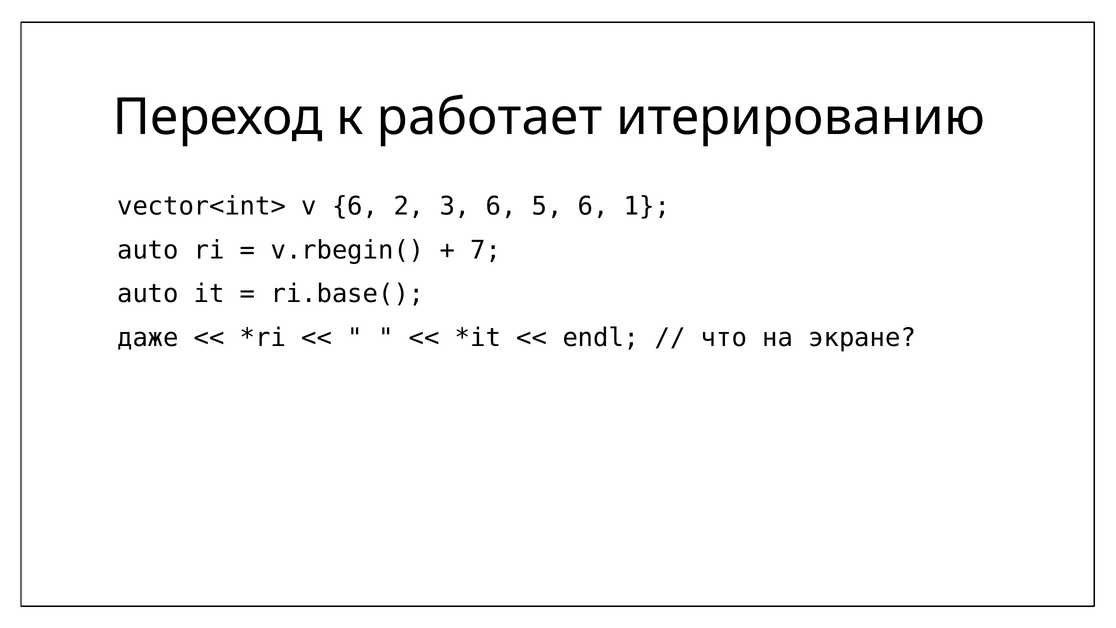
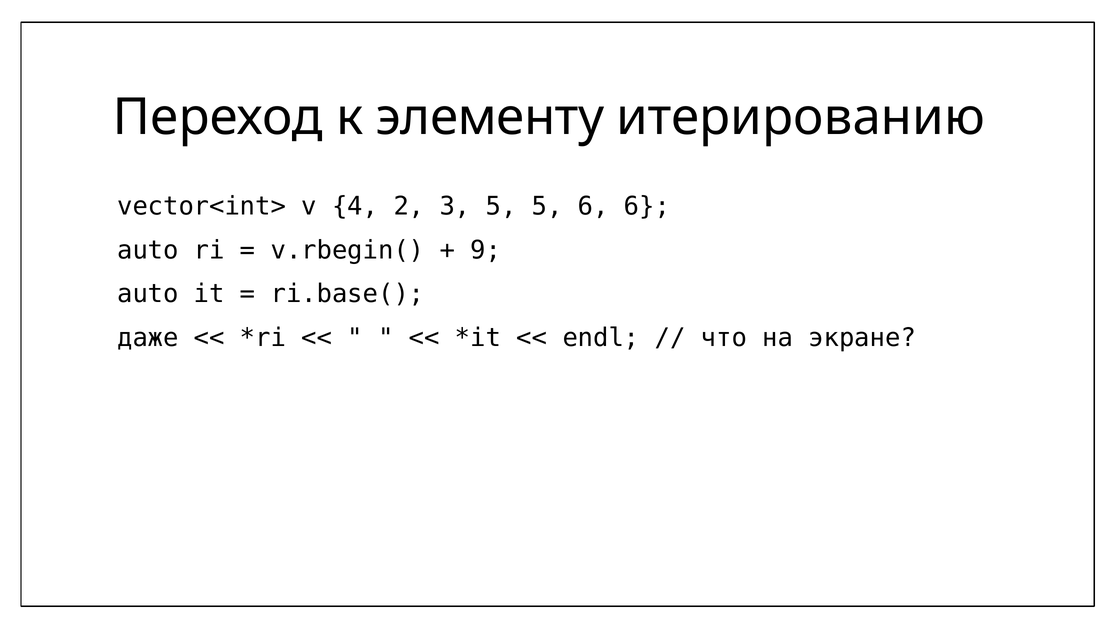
работает: работает -> элементу (490, 118)
v 6: 6 -> 4 (355, 206)
3 6: 6 -> 5 (501, 206)
6 1: 1 -> 6 (647, 206)
7: 7 -> 9 (486, 250)
